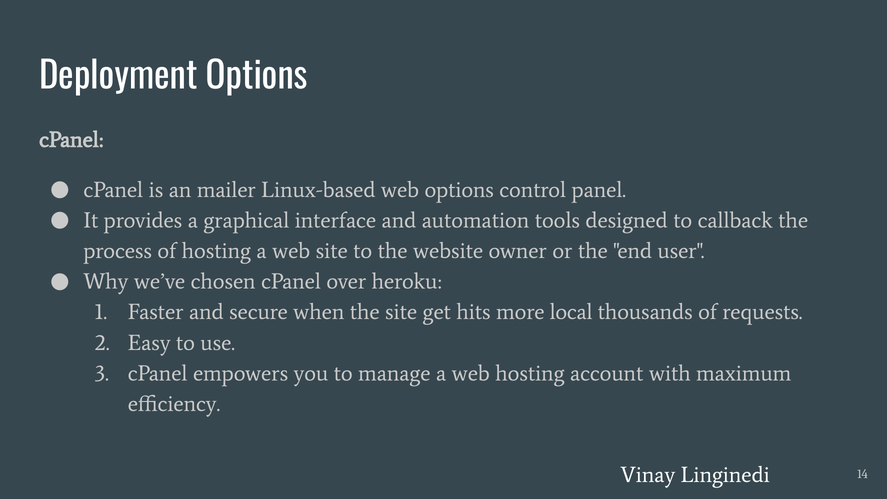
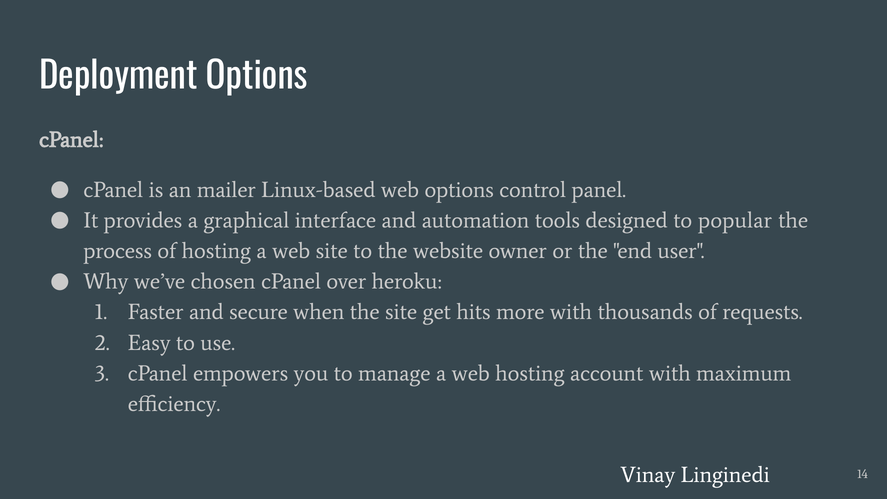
callback: callback -> popular (735, 220)
more local: local -> with (571, 312)
